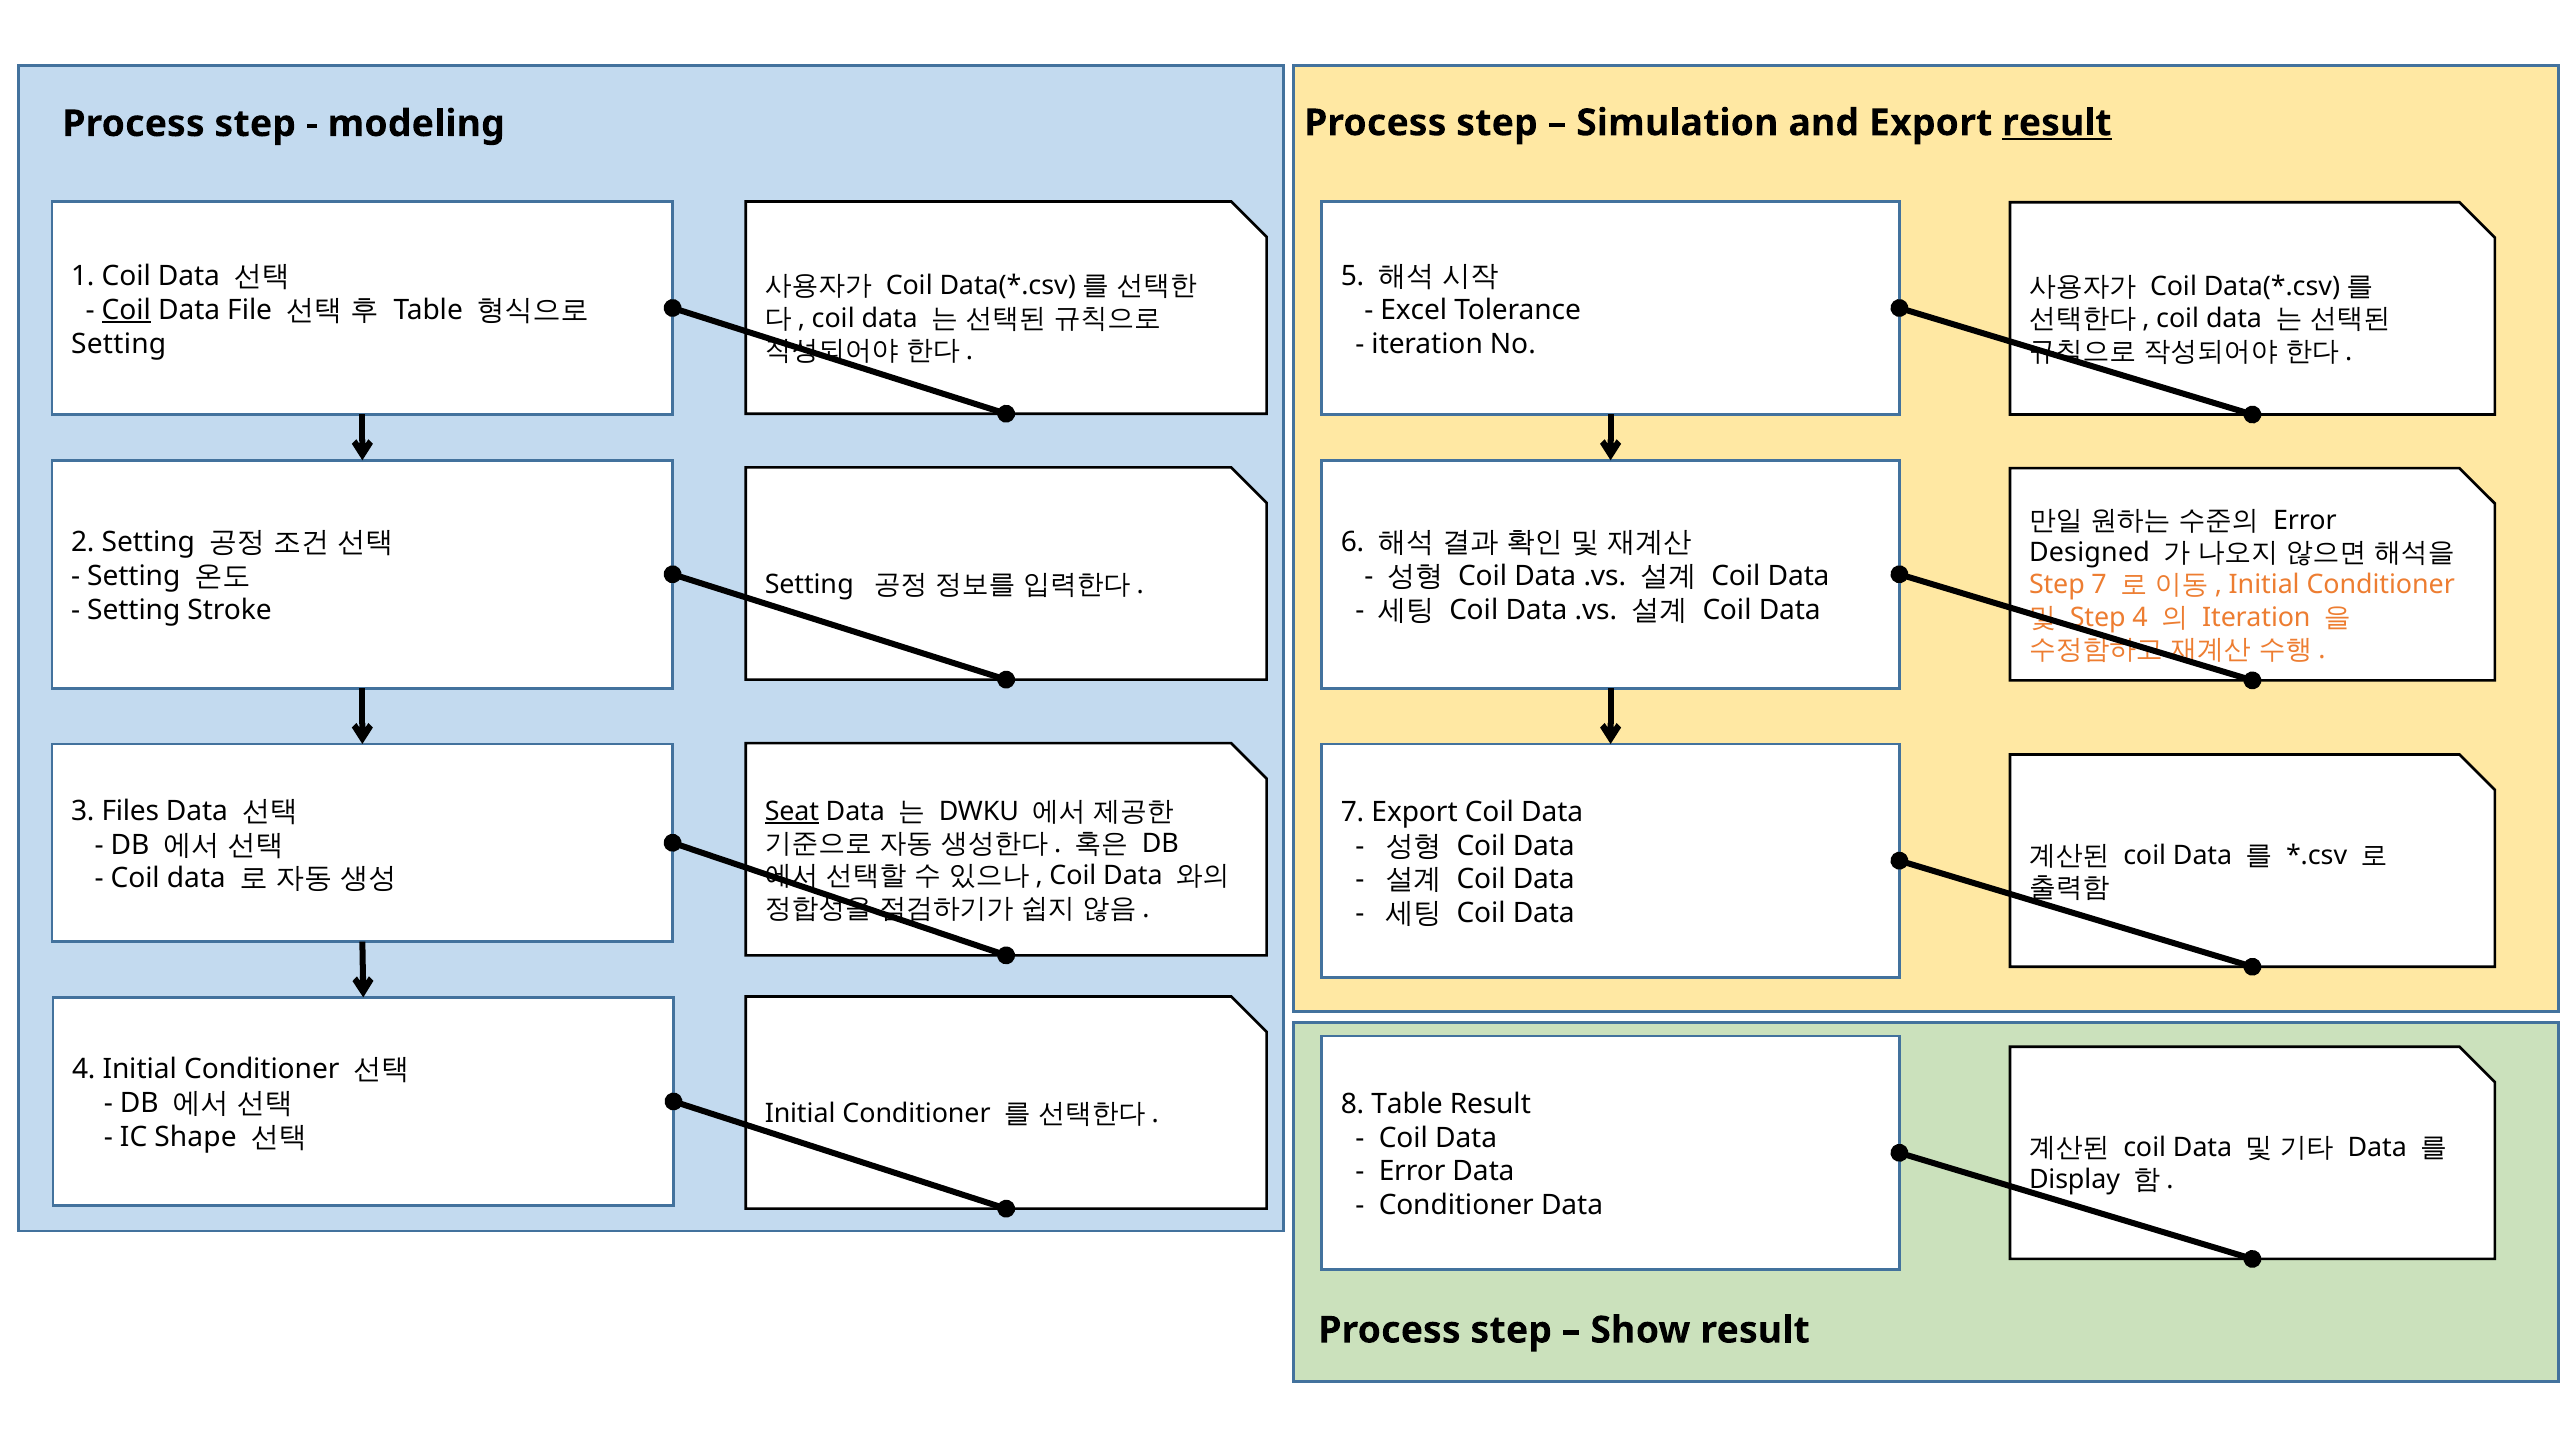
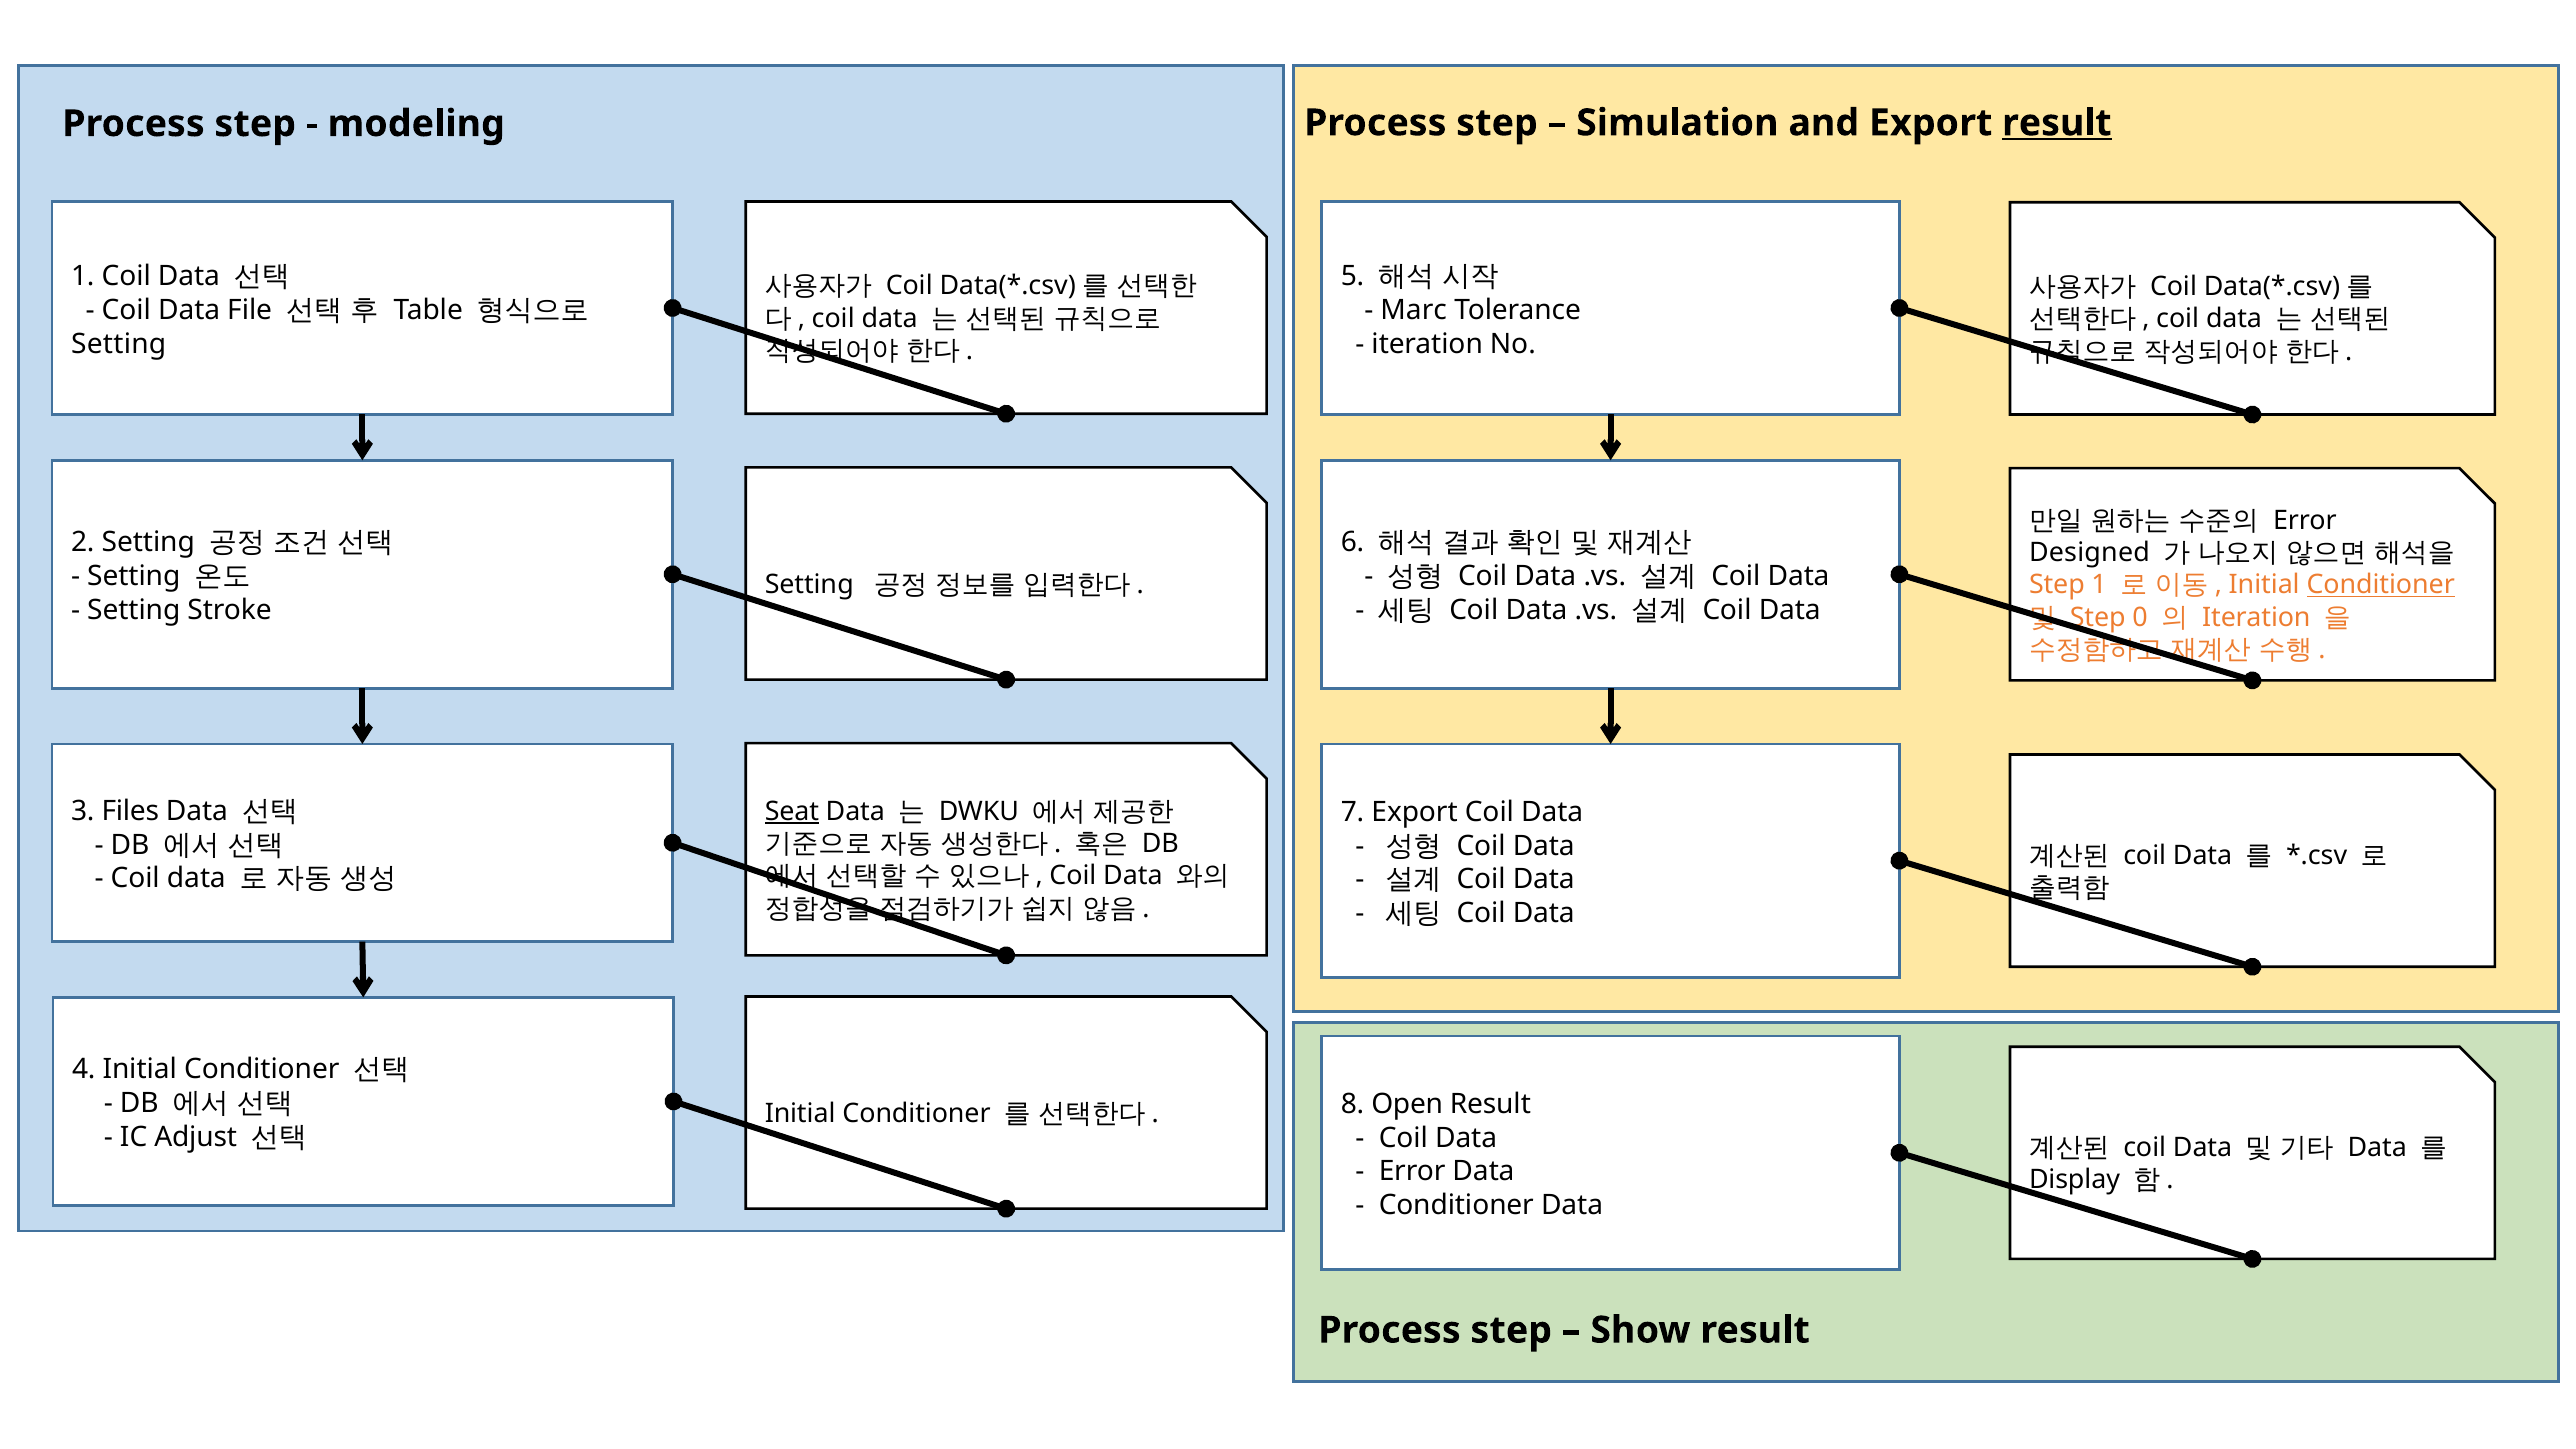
Coil underline: present -> none (126, 310)
Excel: Excel -> Marc (1414, 310)
Step 7: 7 -> 1 (2099, 585)
Conditioner underline: none -> present (2381, 585)
Step 4: 4 -> 0 (2140, 617)
8 Table: Table -> Open (1407, 1104)
Shape: Shape -> Adjust (196, 1137)
